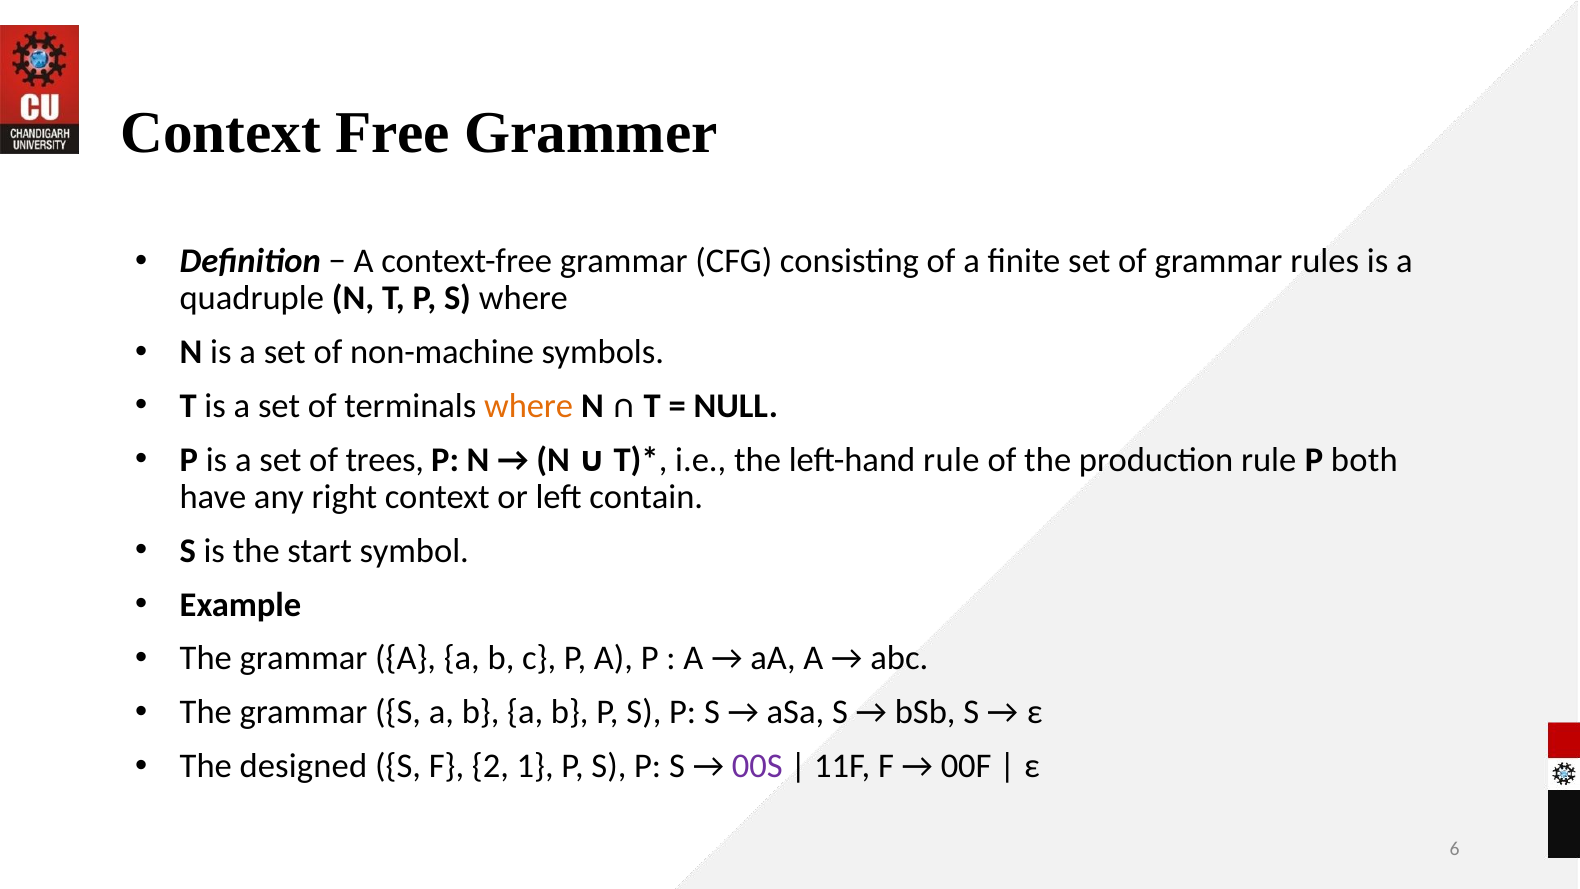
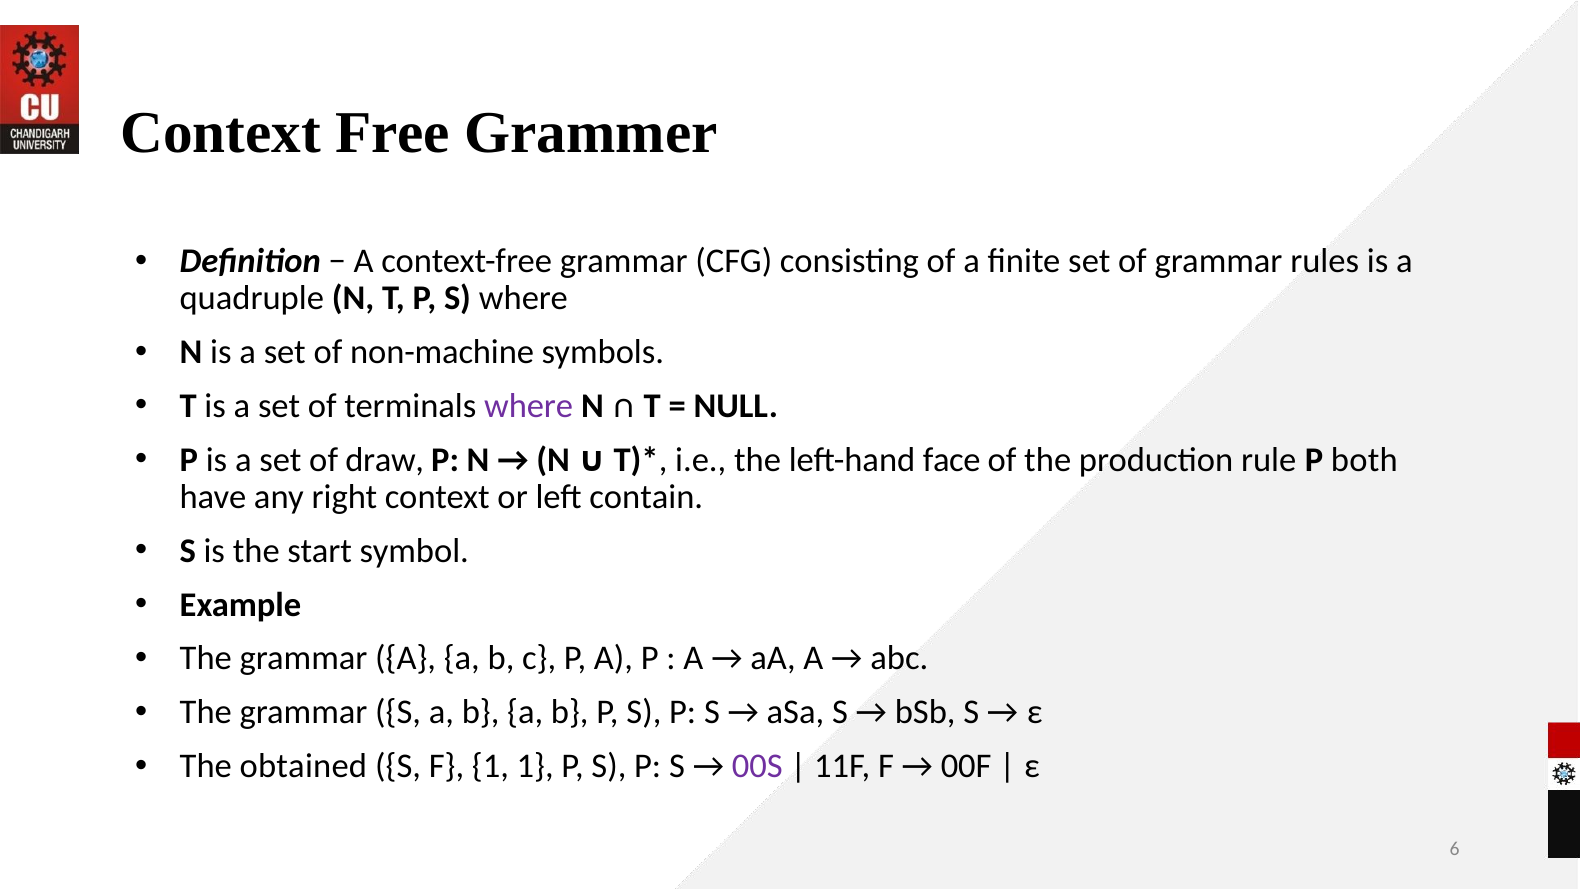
where colour: orange -> purple (529, 406)
trees: trees -> draw (385, 460)
left-hand rule: rule -> face (952, 460)
designed: designed -> obtained (303, 766)
F 2: 2 -> 1 (490, 766)
